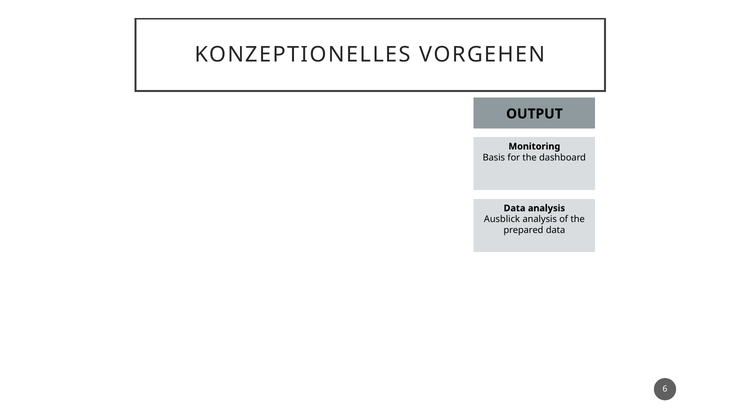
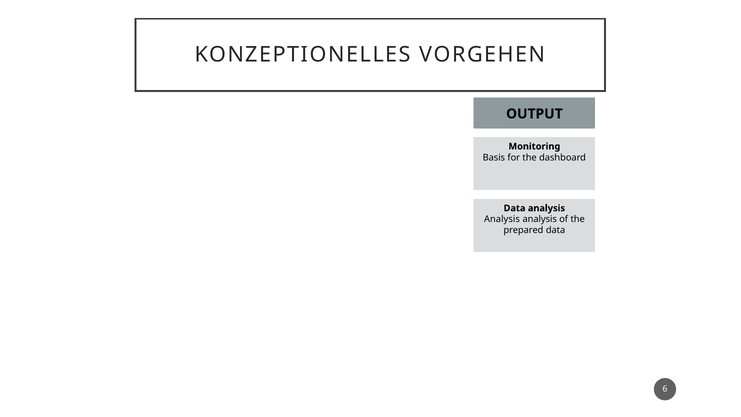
Ausblick: Ausblick -> Analysis (502, 219)
